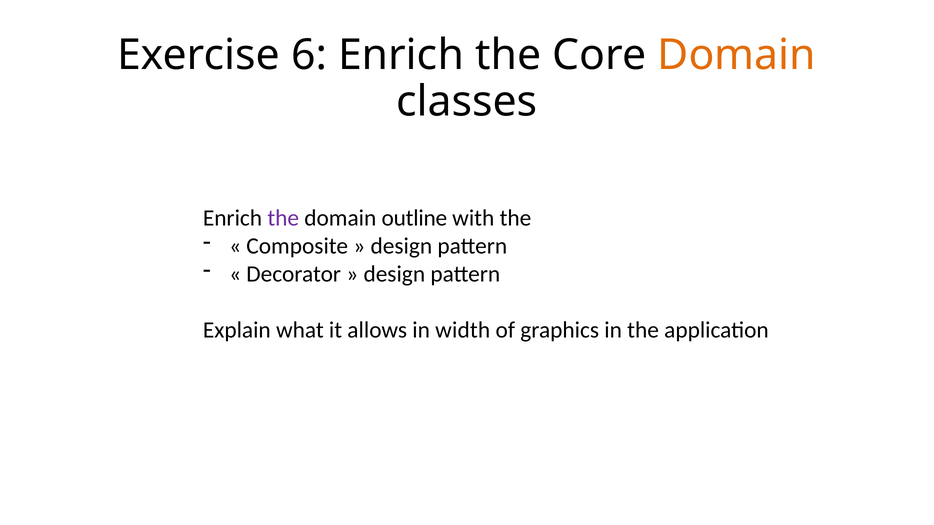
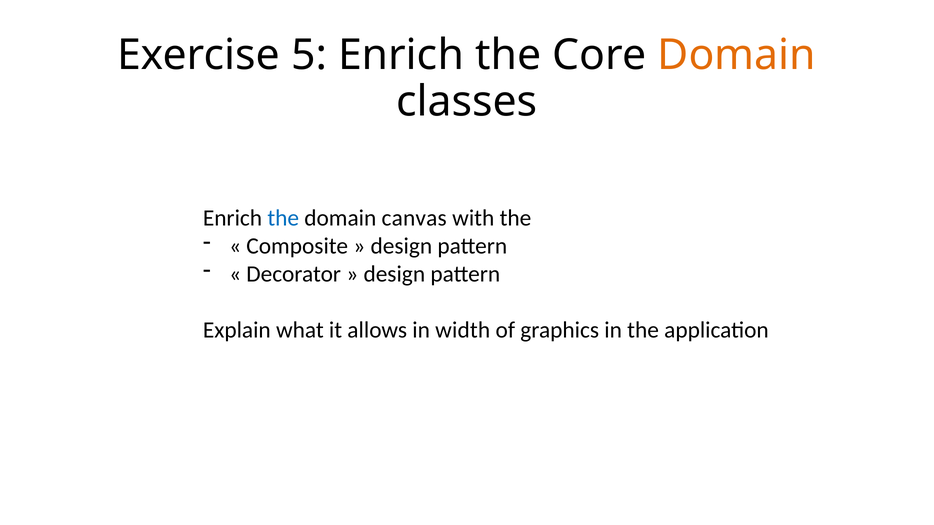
6: 6 -> 5 (309, 55)
the colour: purple -> blue (283, 218)
outline: outline -> canvas (414, 218)
